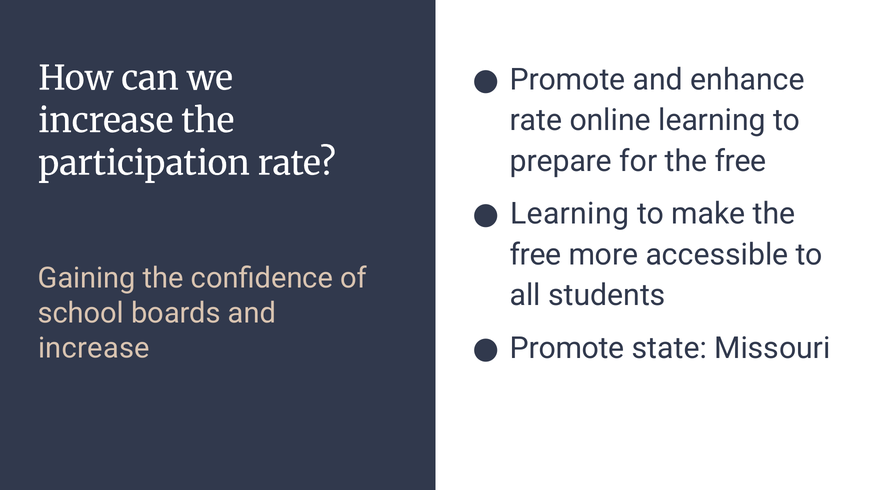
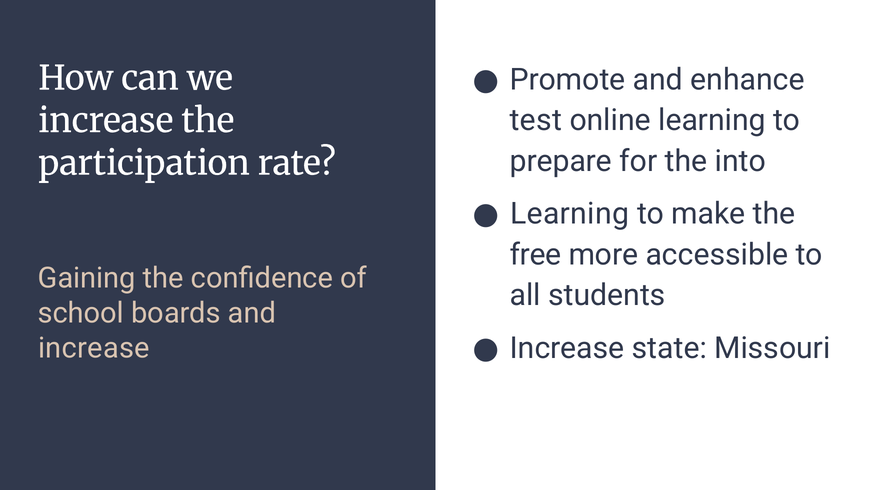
rate: rate -> test (536, 120)
for the free: free -> into (740, 161)
Promote: Promote -> Increase (567, 348)
